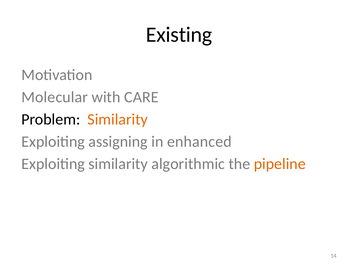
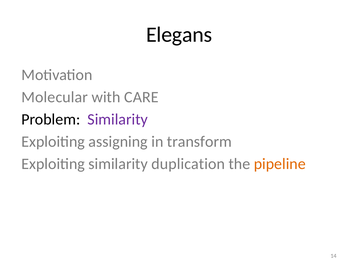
Existing: Existing -> Elegans (179, 35)
Similarity colour: orange -> purple (118, 120)
enhanced: enhanced -> transform (199, 142)
algorithmic: algorithmic -> duplication (188, 164)
